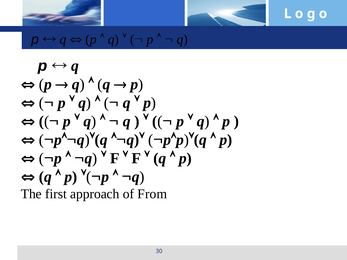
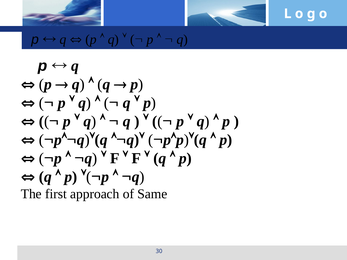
From: From -> Same (152, 194)
